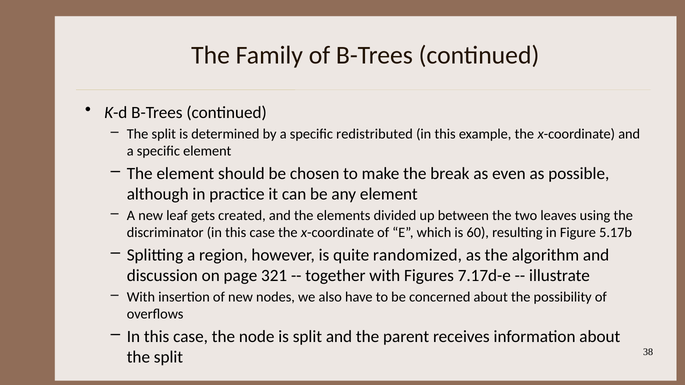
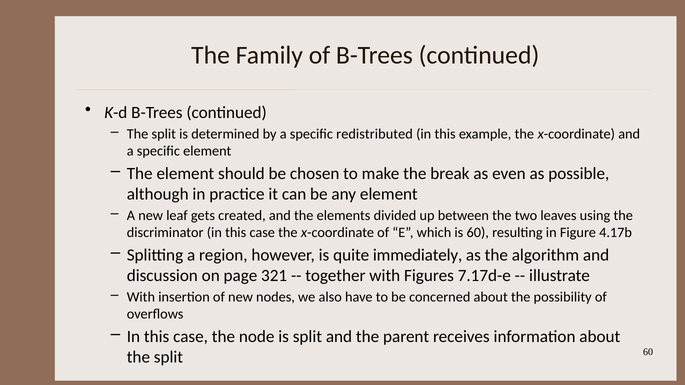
5.17b: 5.17b -> 4.17b (616, 233)
randomized: randomized -> immediately (418, 255)
split 38: 38 -> 60 (648, 352)
